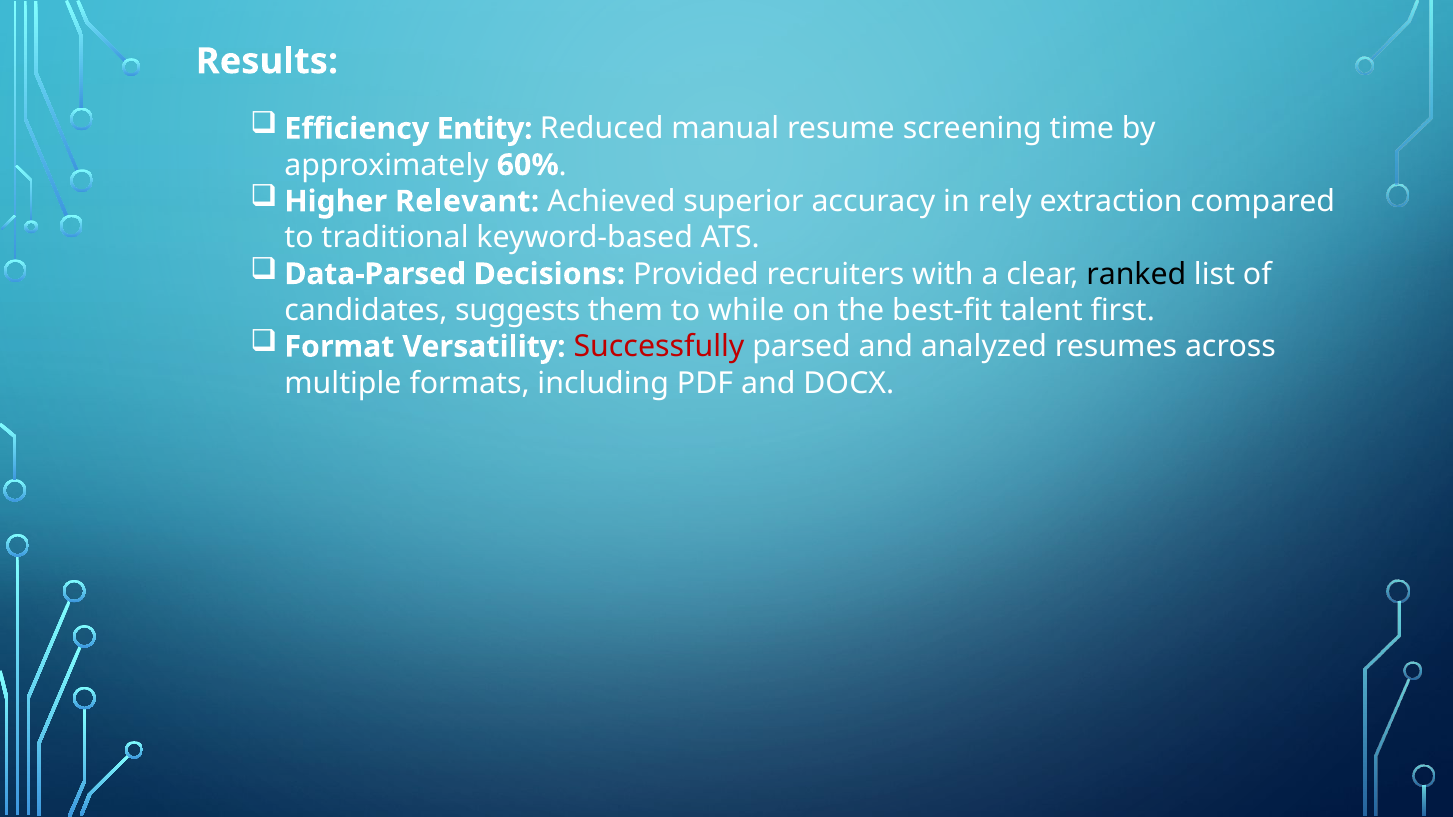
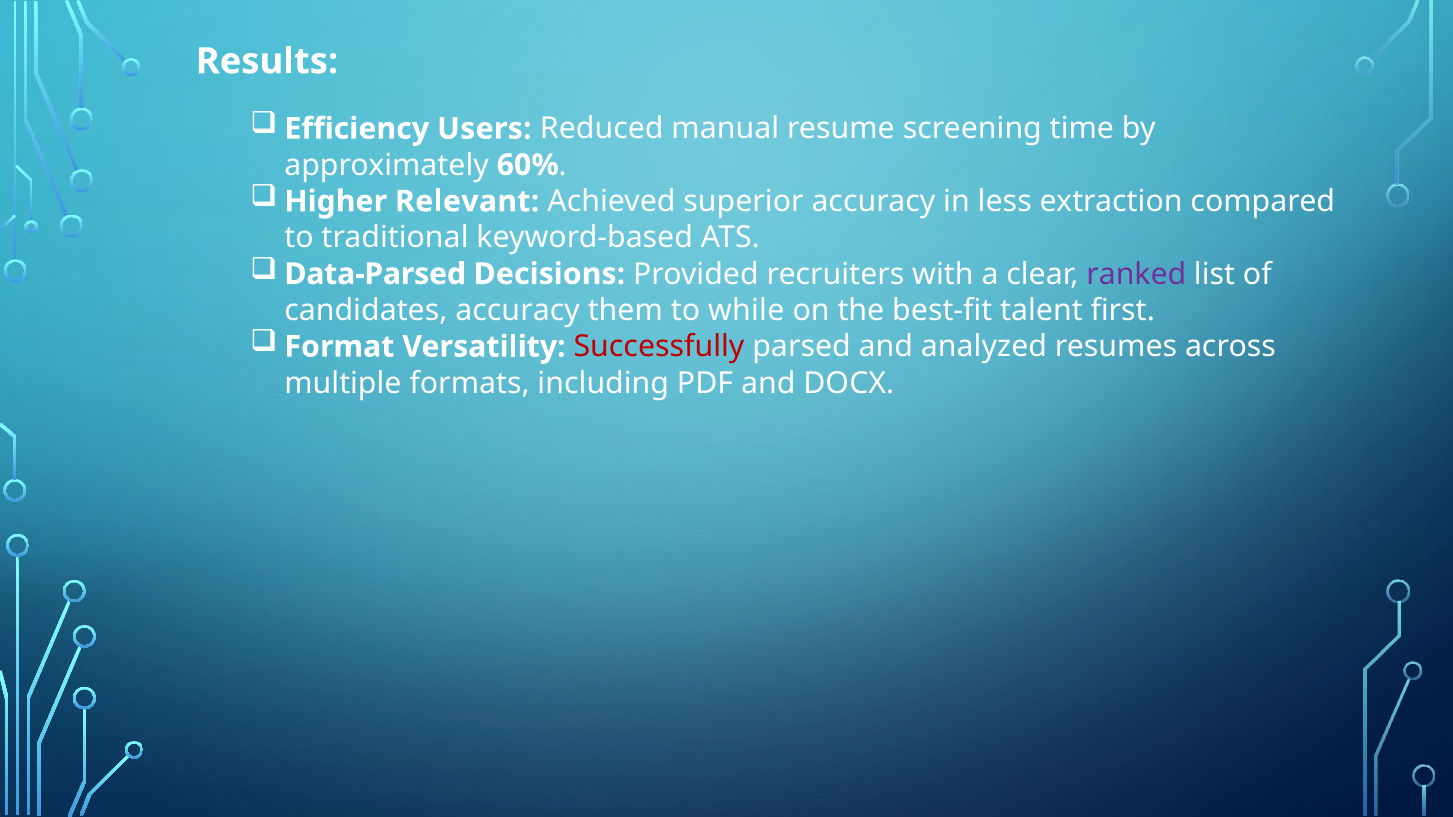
Entity: Entity -> Users (484, 129)
rely: rely -> less (1005, 201)
ranked colour: black -> purple (1136, 274)
candidates suggests: suggests -> accuracy (518, 310)
